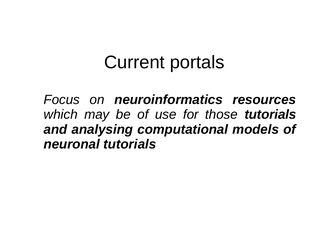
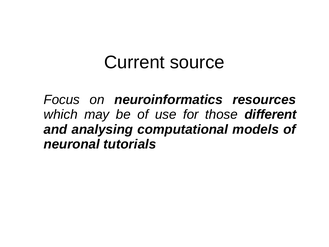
portals: portals -> source (197, 62)
those tutorials: tutorials -> different (270, 114)
